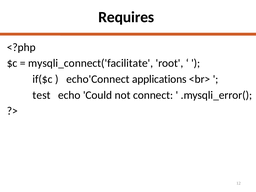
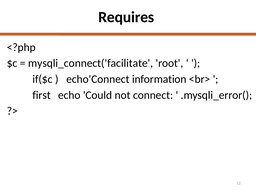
applications: applications -> information (159, 79)
test: test -> first (42, 95)
